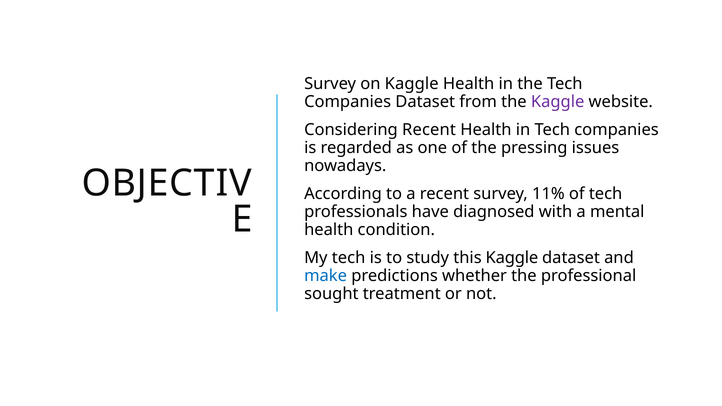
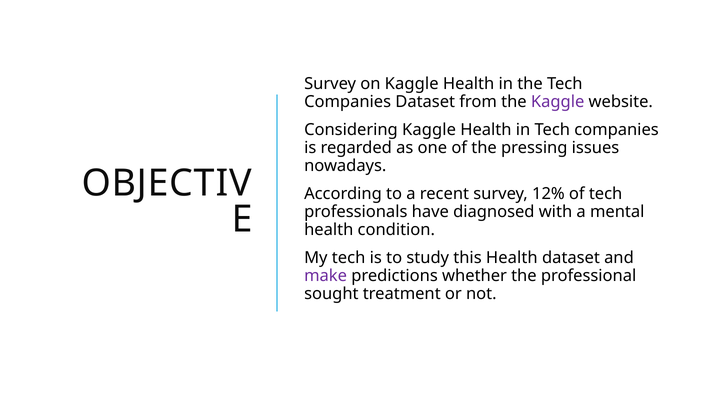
Considering Recent: Recent -> Kaggle (429, 130)
11%: 11% -> 12% (548, 194)
this Kaggle: Kaggle -> Health (512, 258)
make colour: blue -> purple (326, 276)
